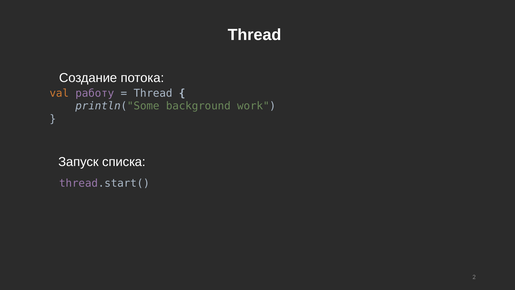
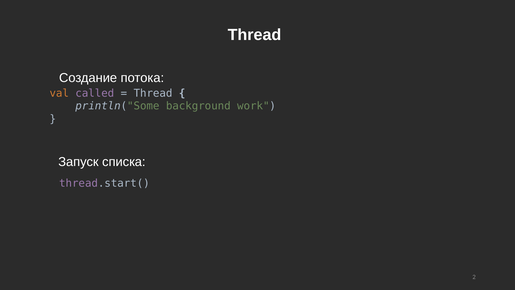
работу: работу -> called (95, 93)
